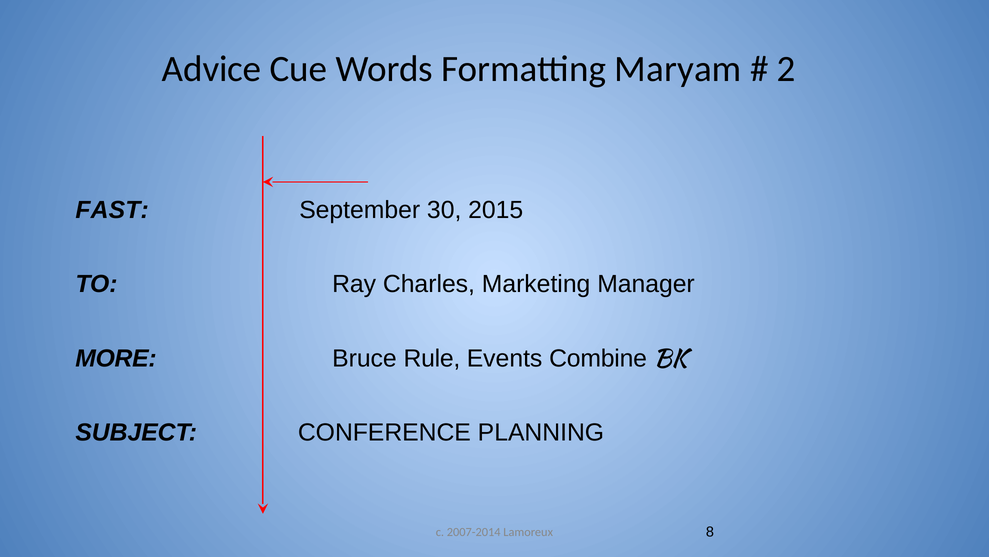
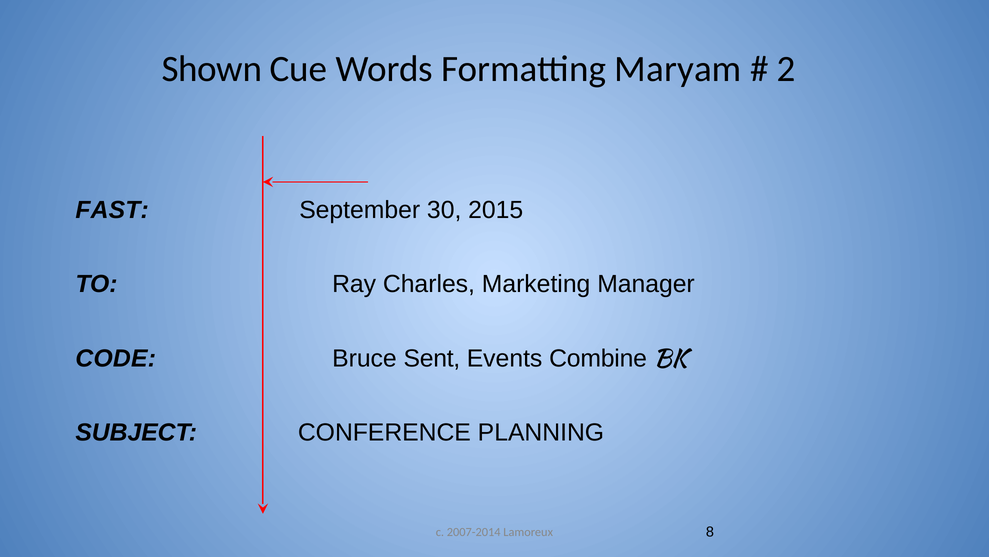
Advice: Advice -> Shown (212, 69)
MORE: MORE -> CODE (116, 358)
Rule: Rule -> Sent (432, 358)
